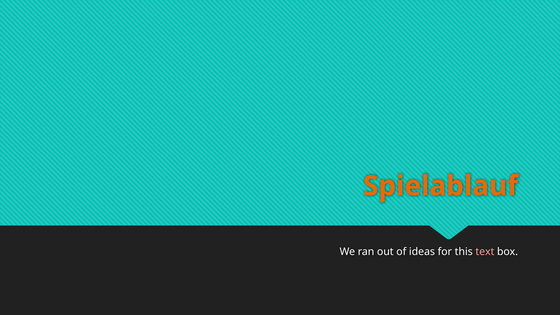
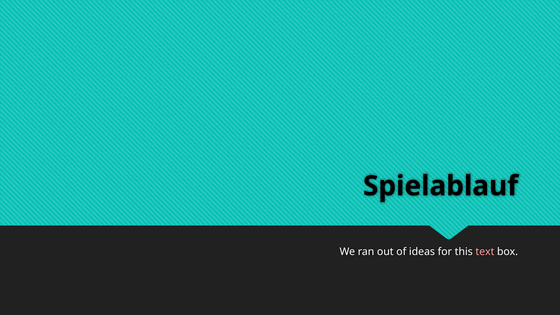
Spielablauf colour: orange -> black (441, 186)
